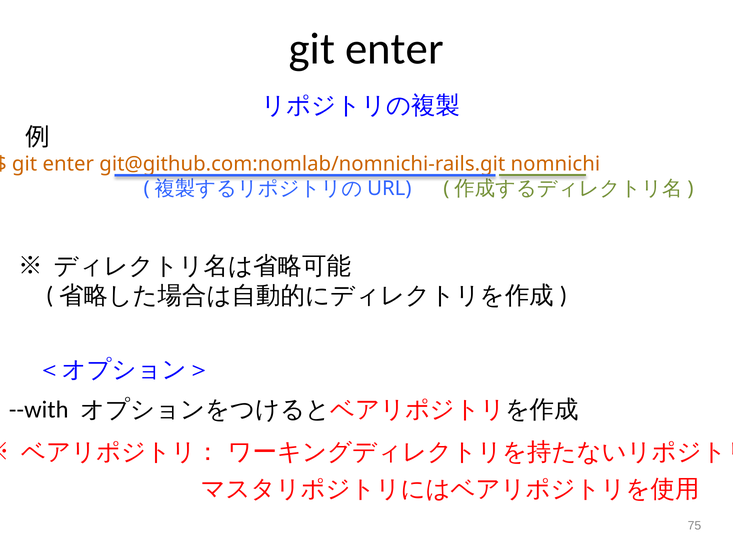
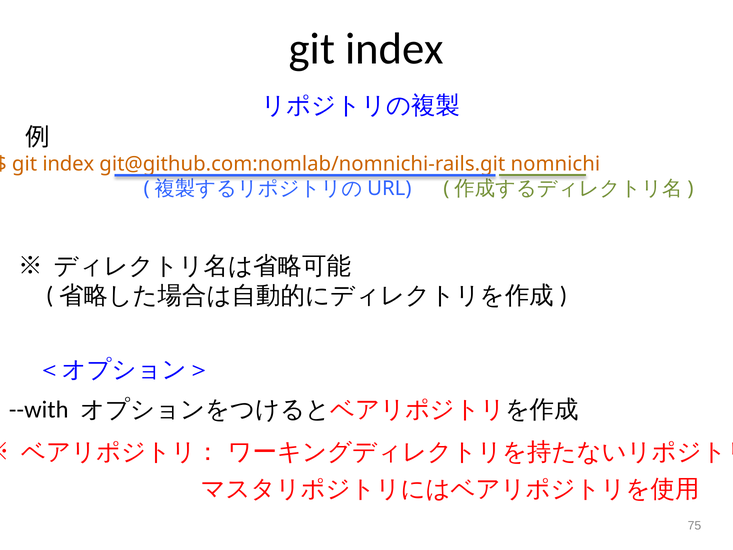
enter: enter -> index (395, 49)
enter: enter -> index (68, 164)
